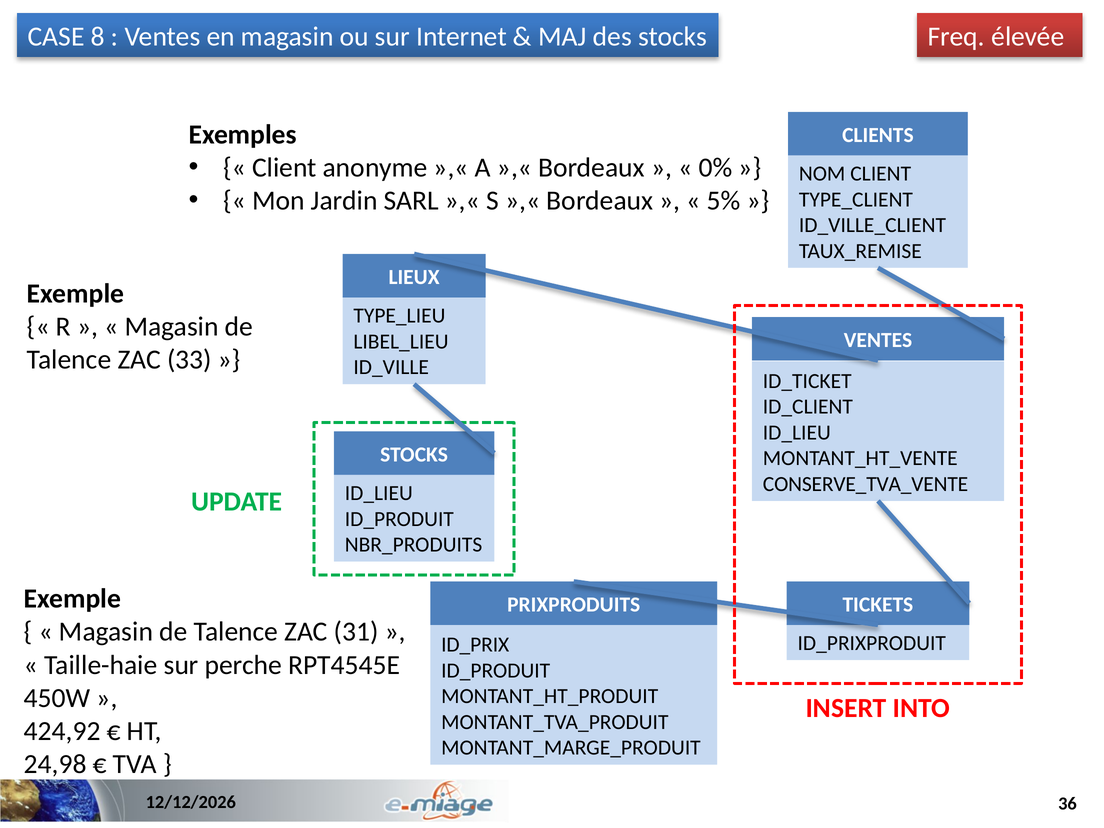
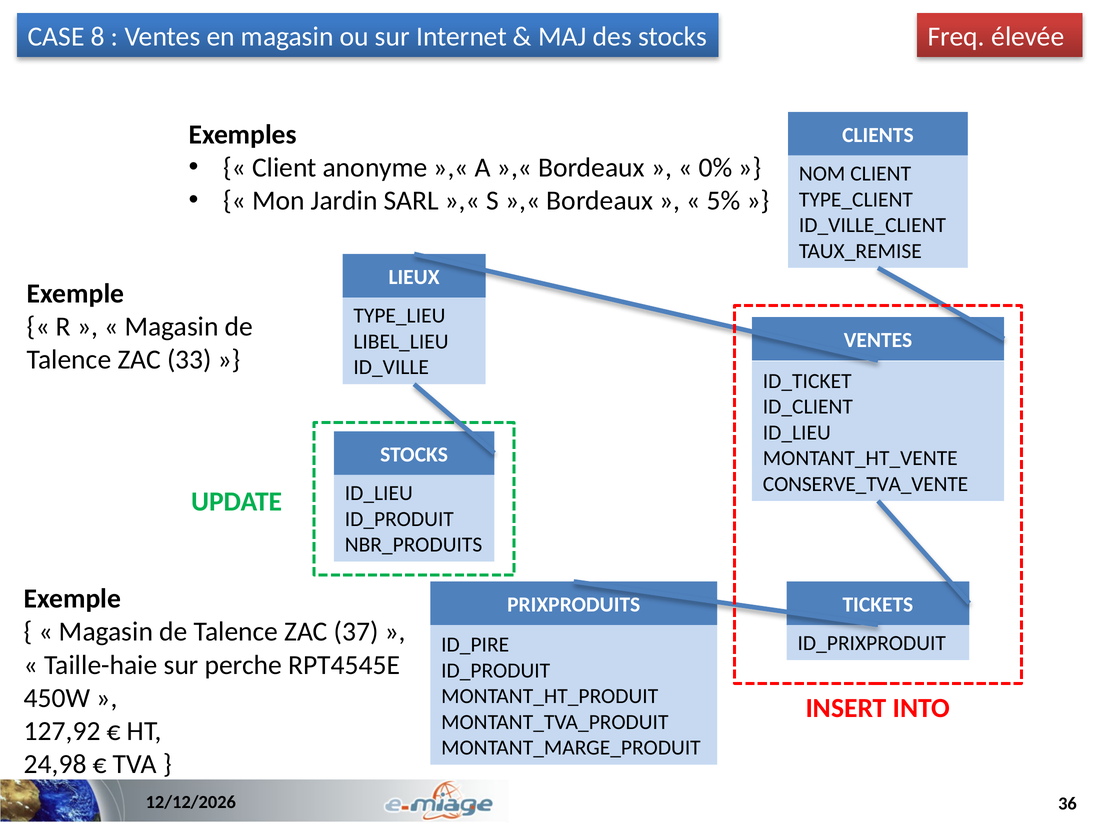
31: 31 -> 37 (356, 632)
ID_PRIX: ID_PRIX -> ID_PIRE (475, 645)
424,92: 424,92 -> 127,92 (62, 731)
